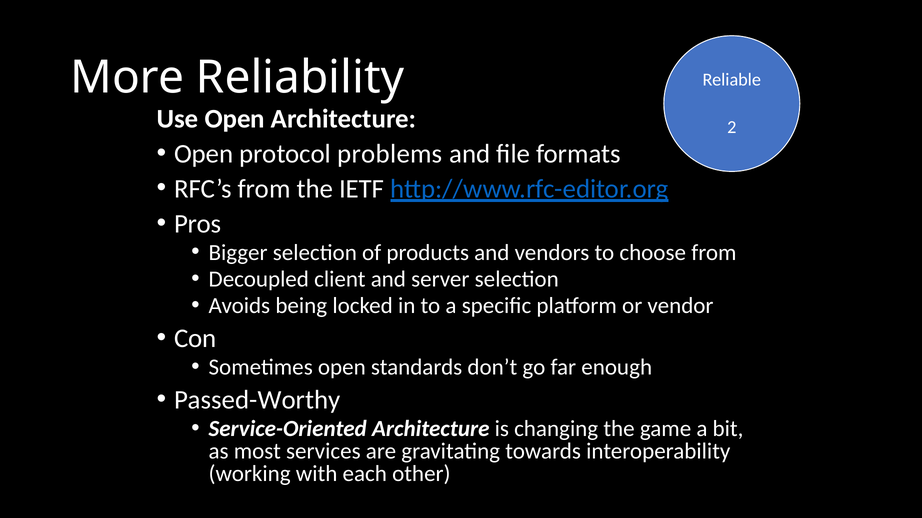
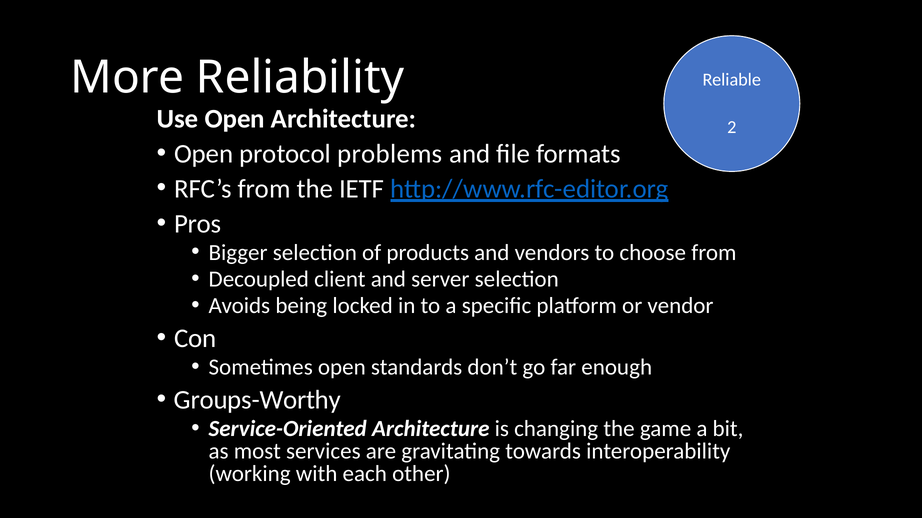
Passed-Worthy: Passed-Worthy -> Groups-Worthy (257, 400)
